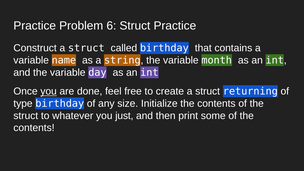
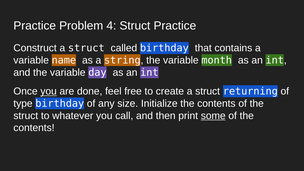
6: 6 -> 4 (111, 26)
just: just -> call (124, 116)
some underline: none -> present (213, 116)
